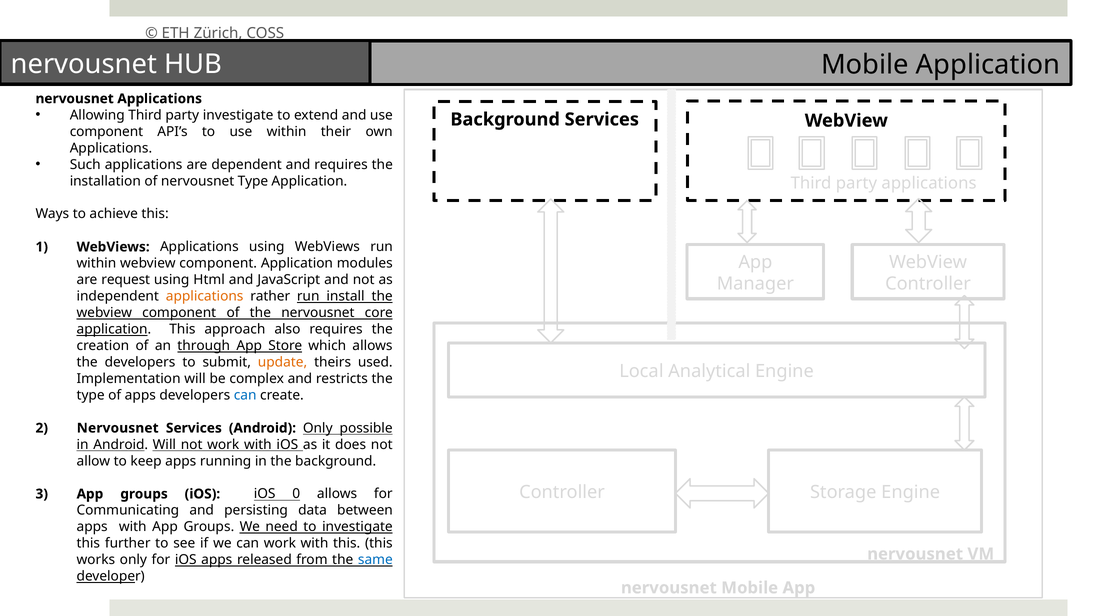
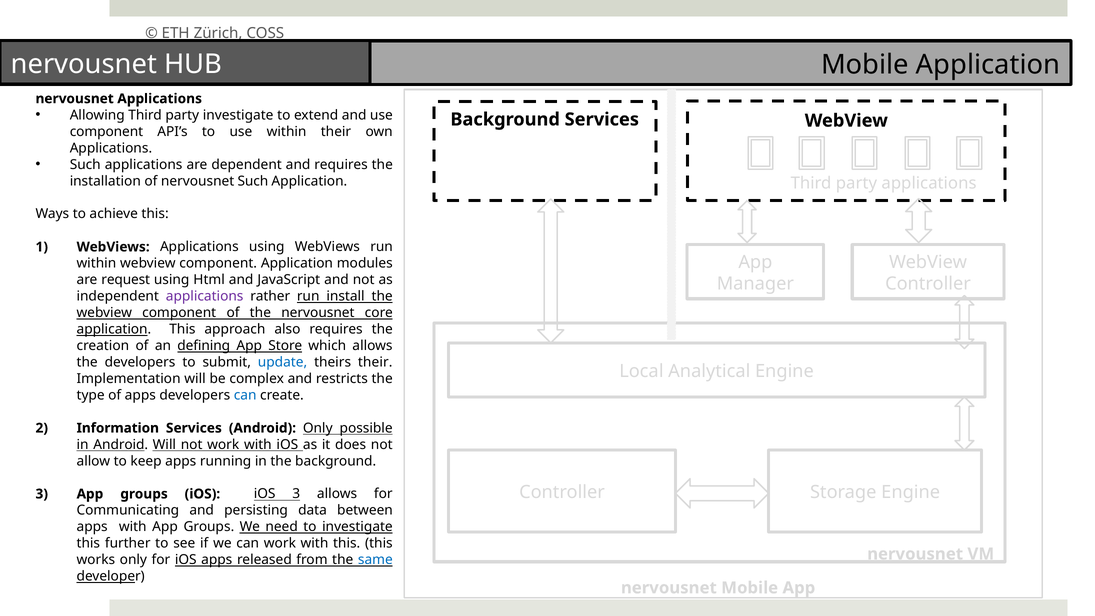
nervousnet Type: Type -> Such (253, 181)
applications colour: orange -> purple (205, 296)
through: through -> defining (204, 346)
update colour: orange -> blue (283, 362)
theirs used: used -> their (375, 362)
Nervousnet: Nervousnet -> Information (118, 428)
iOS 0: 0 -> 3 (296, 494)
